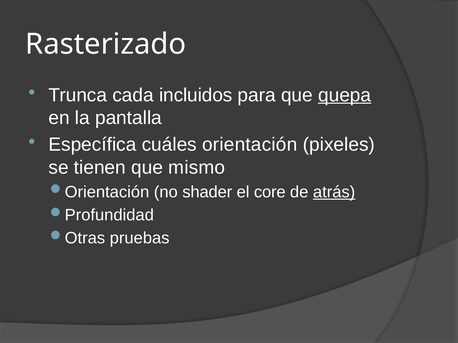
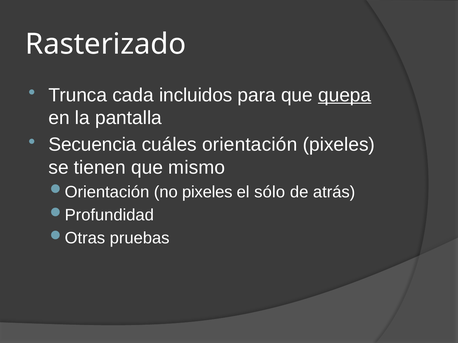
Específica: Específica -> Secuencia (93, 145)
no shader: shader -> pixeles (207, 192)
core: core -> sólo (270, 192)
atrás underline: present -> none (334, 192)
